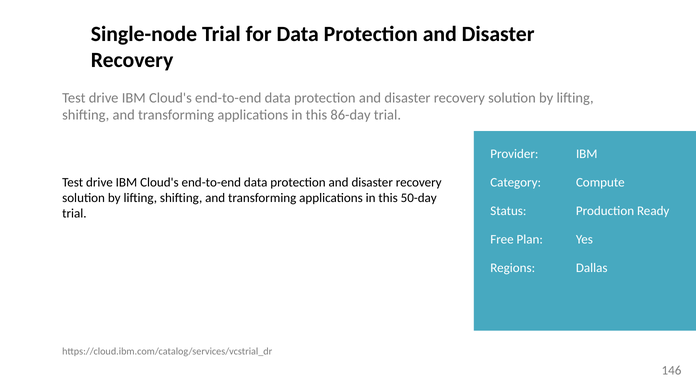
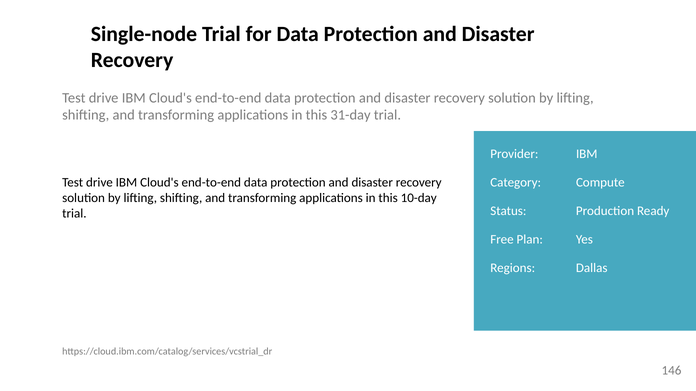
86-day: 86-day -> 31-day (351, 115)
50-day: 50-day -> 10-day (419, 198)
